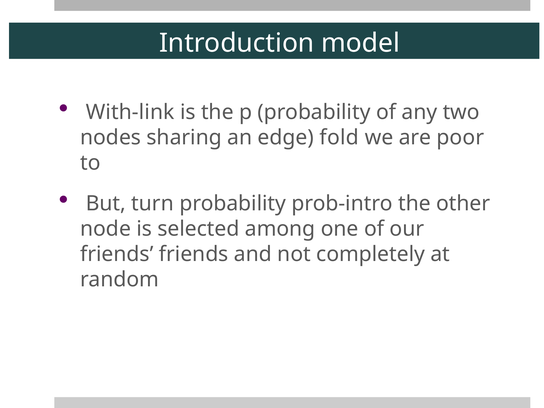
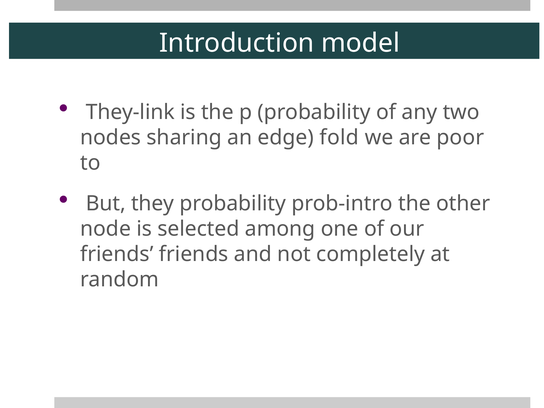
With-link: With-link -> They-link (130, 112)
turn: turn -> they (153, 203)
